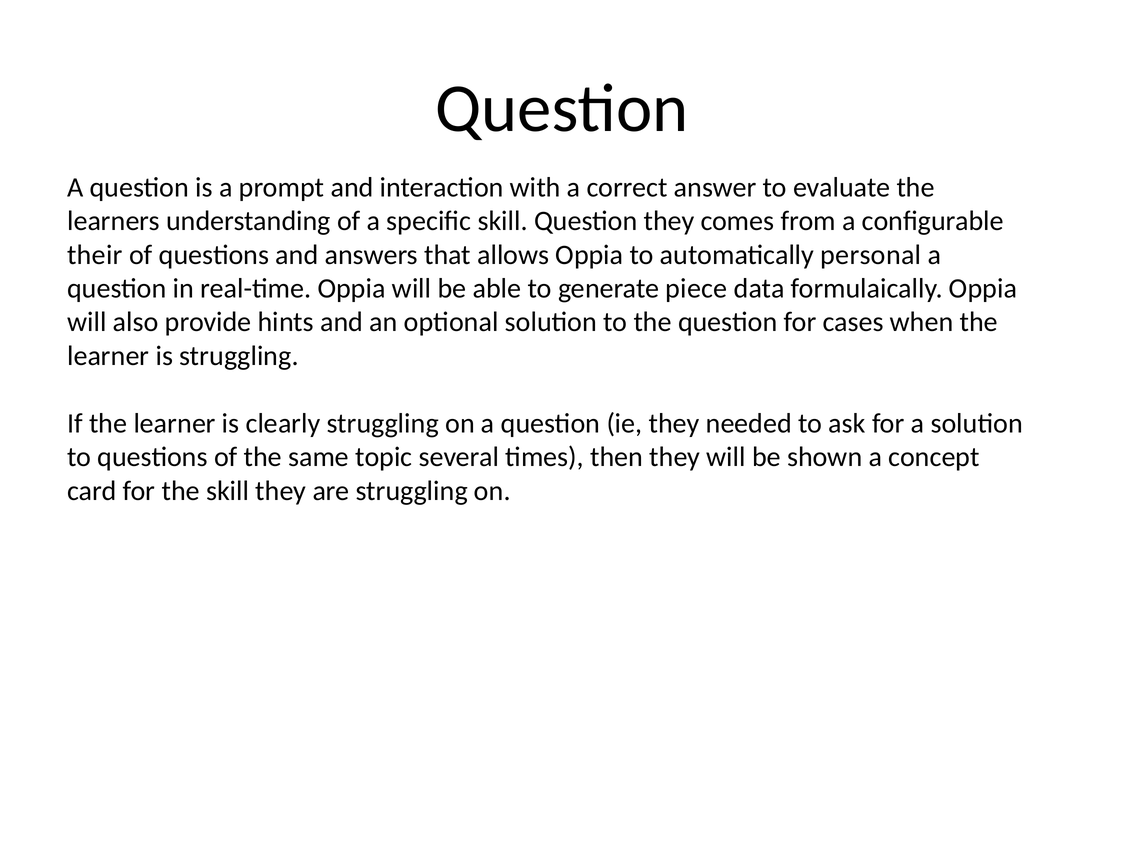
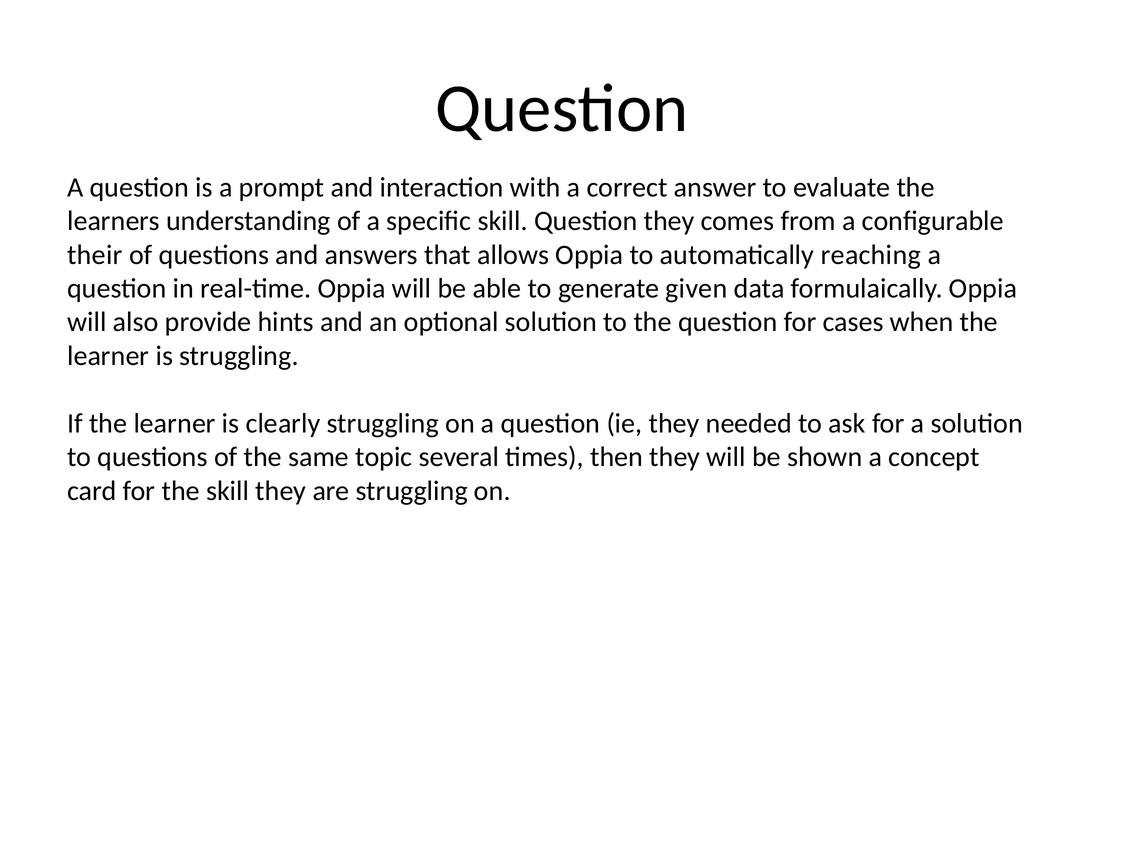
personal: personal -> reaching (871, 255)
piece: piece -> given (696, 288)
